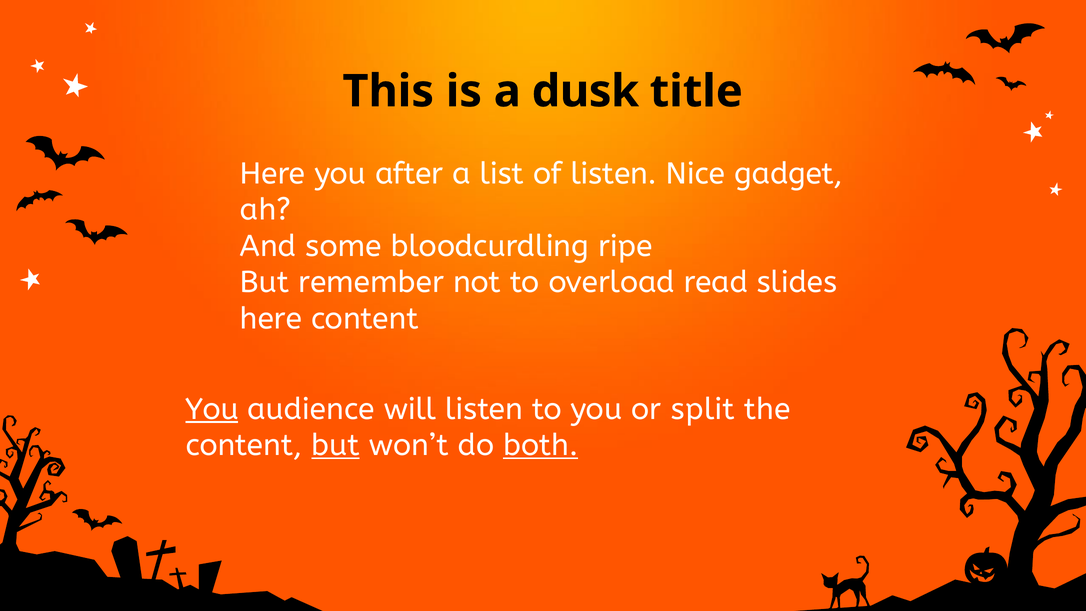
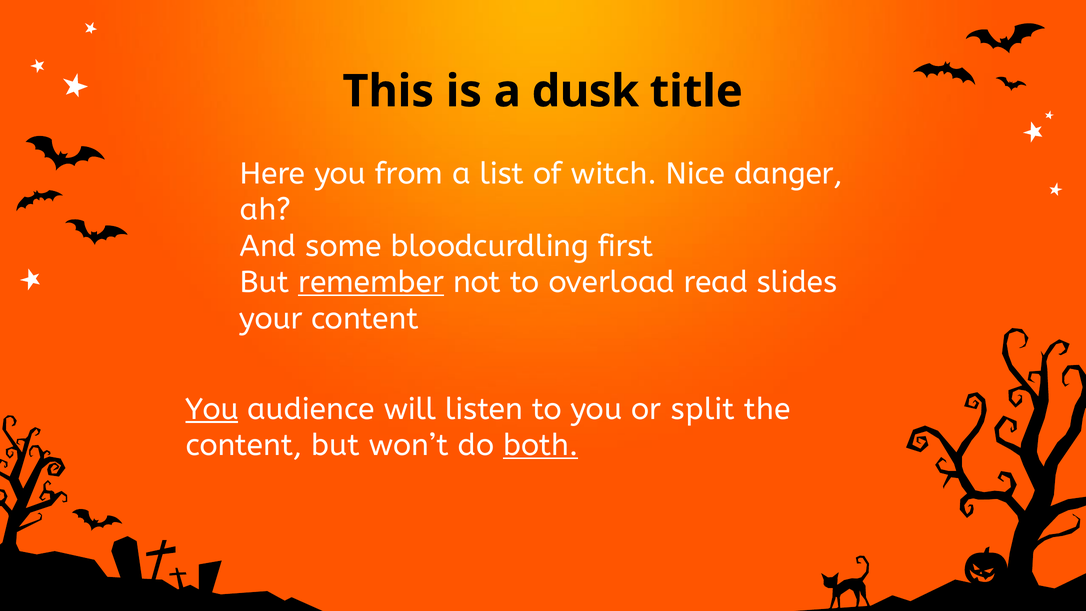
after: after -> from (409, 174)
of listen: listen -> witch (614, 174)
gadget: gadget -> danger (788, 174)
ripe: ripe -> first (626, 246)
remember underline: none -> present (371, 282)
here: here -> your (271, 318)
but underline: present -> none (335, 445)
